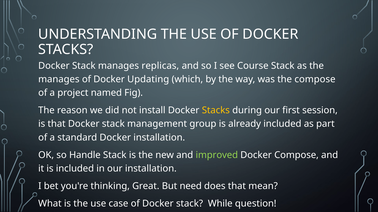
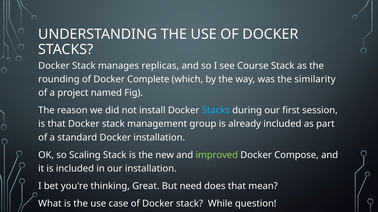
manages: manages -> rounding (59, 79)
Updating: Updating -> Complete (148, 79)
the compose: compose -> similarity (315, 79)
Stacks colour: yellow -> light blue (216, 111)
Handle: Handle -> Scaling (85, 155)
